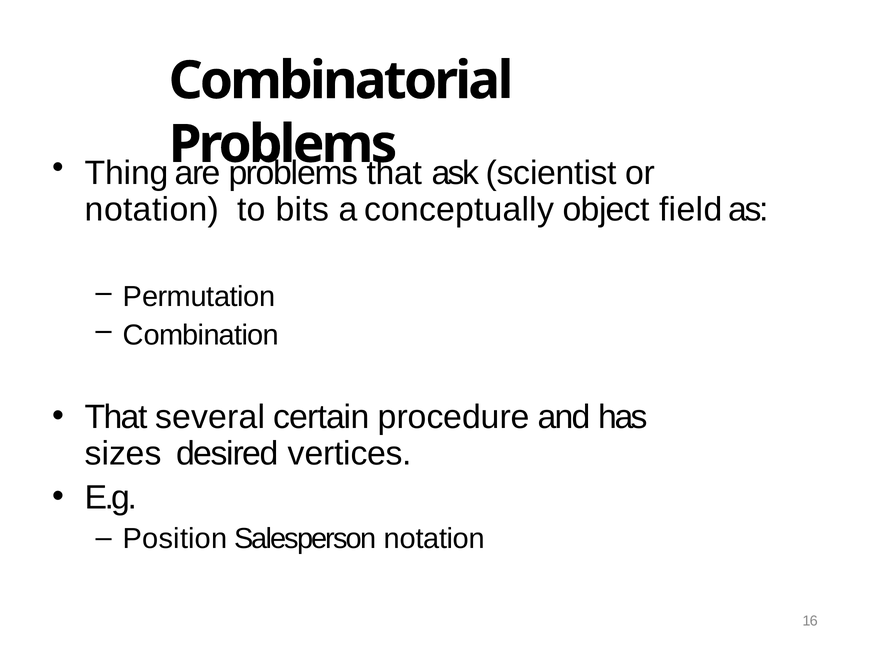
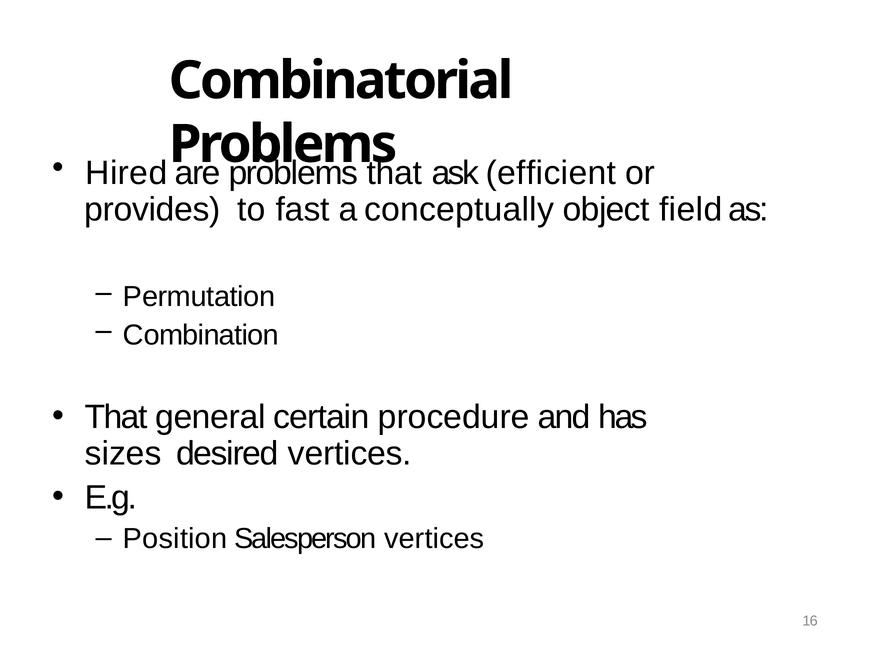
Thing: Thing -> Hired (126, 173)
scientist: scientist -> efficient (551, 173)
notation: notation -> provides (152, 210)
bits: bits -> fast (303, 210)
several: several -> general (210, 418)
Salesperson notation: notation -> vertices (434, 540)
